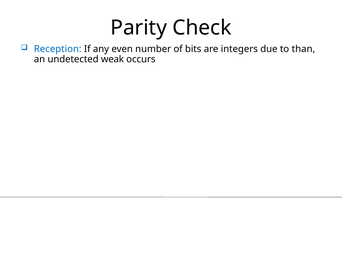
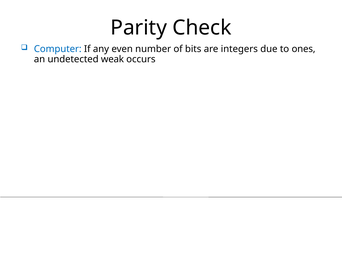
Reception: Reception -> Computer (58, 49)
than: than -> ones (304, 49)
